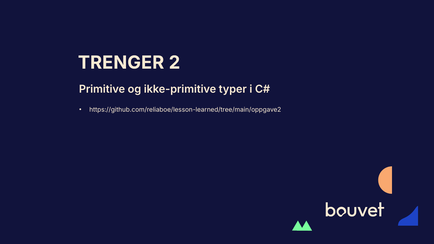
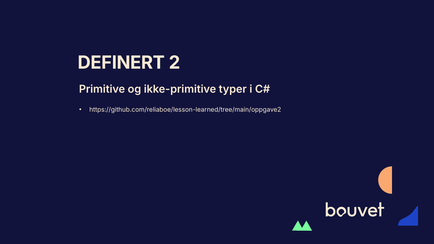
TRENGER: TRENGER -> DEFINERT (121, 63)
